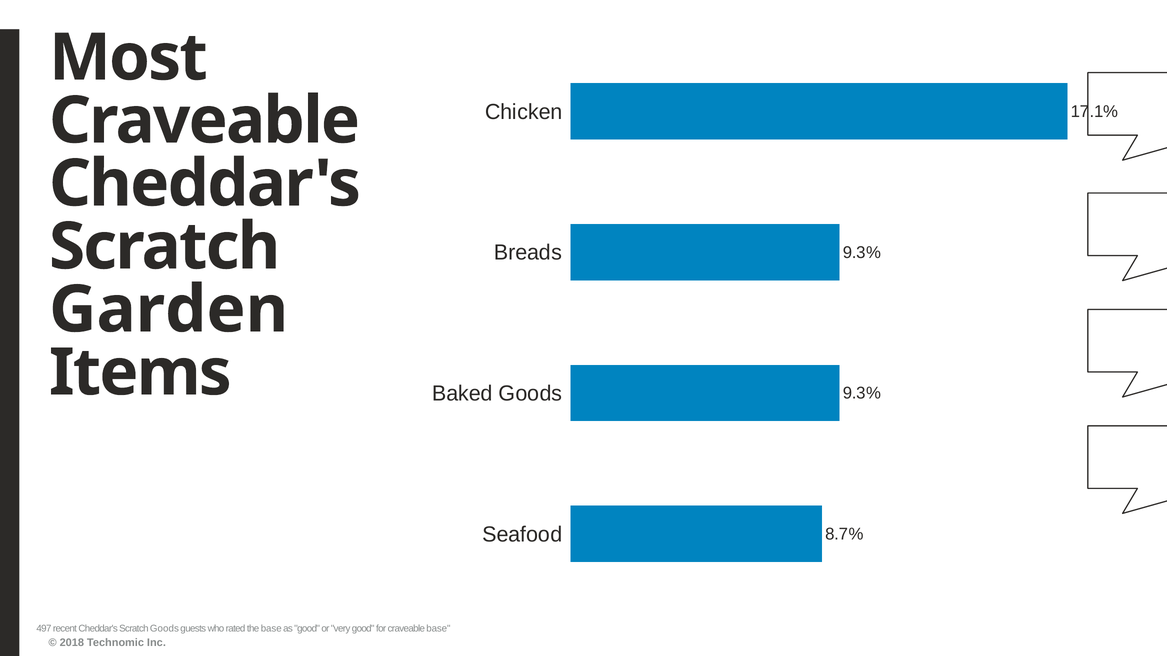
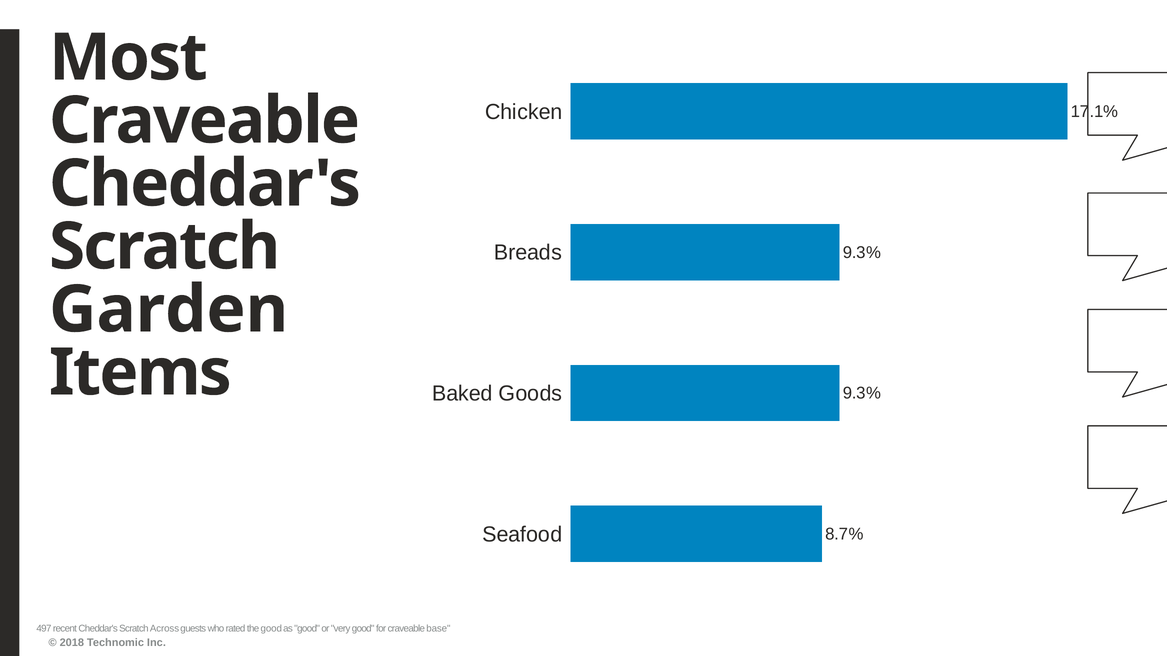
Scratch Goods: Goods -> Across (165, 629)
the base: base -> good (271, 629)
